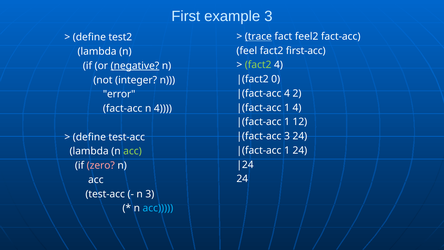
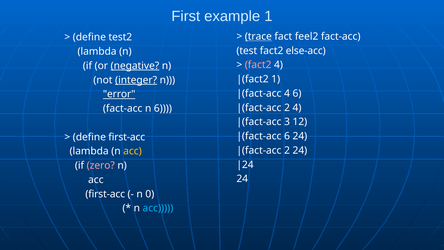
example 3: 3 -> 1 (268, 16)
feel: feel -> test (247, 51)
first-acc: first-acc -> else-acc (306, 51)
fact2 colour: light green -> pink (258, 65)
0: 0 -> 1 (276, 79)
integer underline: none -> present (136, 80)
4 2: 2 -> 6 (297, 93)
error underline: none -> present (119, 94)
1: 1 -> 2 (287, 108)
n 4: 4 -> 6 (163, 108)
1: 1 -> 3 (287, 122)
3: 3 -> 6 (287, 136)
define test-acc: test-acc -> first-acc (127, 137)
1: 1 -> 2 (287, 150)
acc colour: light green -> yellow (132, 151)
test-acc: test-acc -> first-acc (105, 194)
n 3: 3 -> 0 (150, 194)
